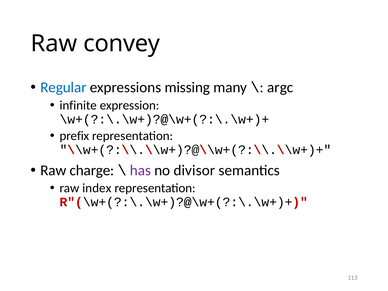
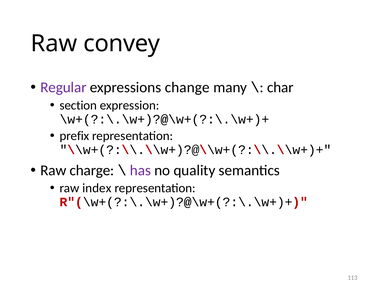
Regular colour: blue -> purple (63, 87)
missing: missing -> change (187, 87)
argc: argc -> char (280, 87)
infinite: infinite -> section (78, 105)
divisor: divisor -> quality (194, 170)
